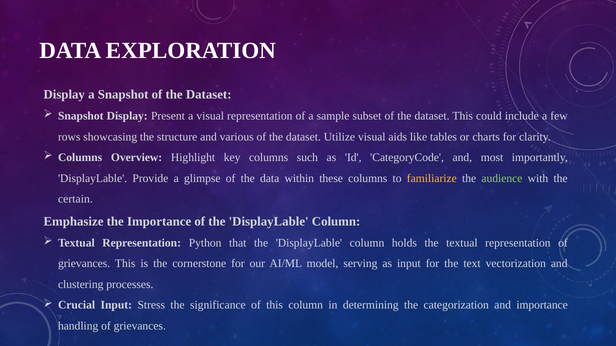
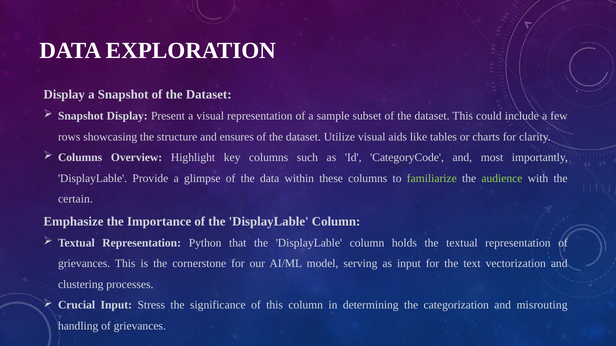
various: various -> ensures (237, 137)
familiarize colour: yellow -> light green (432, 179)
and importance: importance -> misrouting (542, 306)
